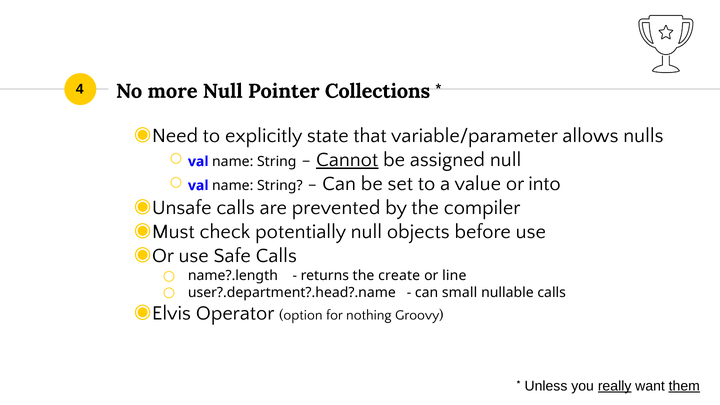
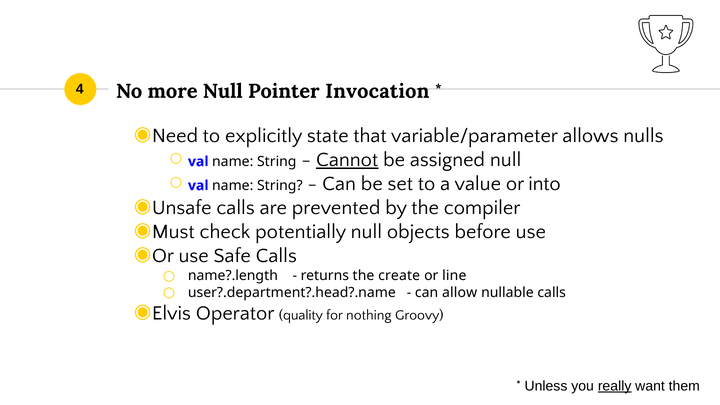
Collections: Collections -> Invocation (377, 91)
small: small -> allow (460, 292)
option: option -> quality (301, 315)
them underline: present -> none (684, 386)
